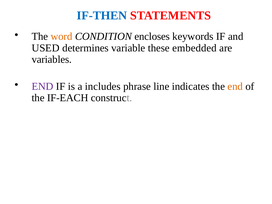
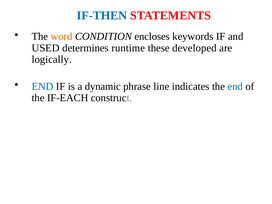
variable: variable -> runtime (128, 48)
embedded: embedded -> developed (194, 48)
variables: variables -> logically (52, 59)
END colour: purple -> blue (42, 86)
includes: includes -> dynamic (103, 86)
end colour: orange -> blue (235, 86)
